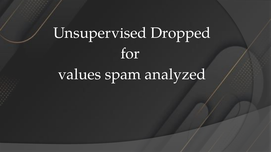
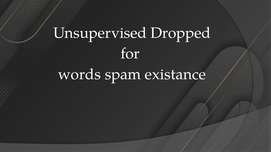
values: values -> words (79, 75)
analyzed: analyzed -> existance (175, 75)
